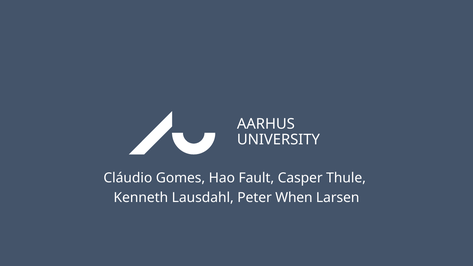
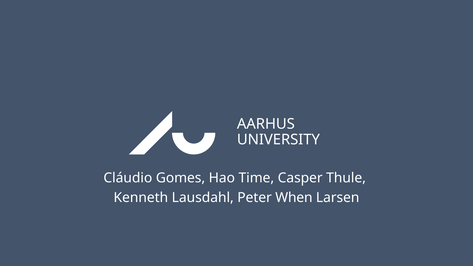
Fault: Fault -> Time (256, 178)
